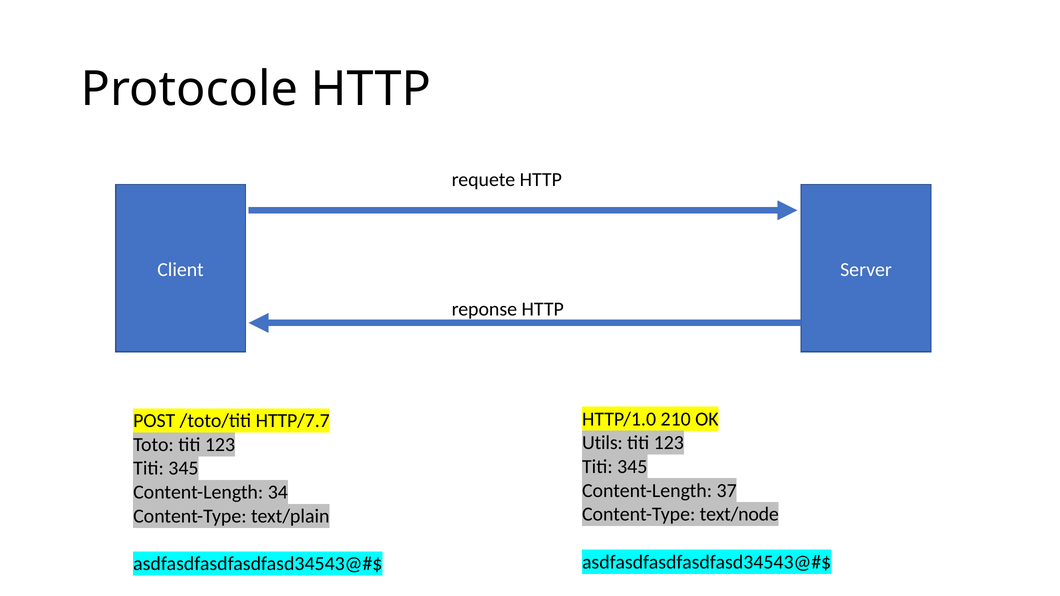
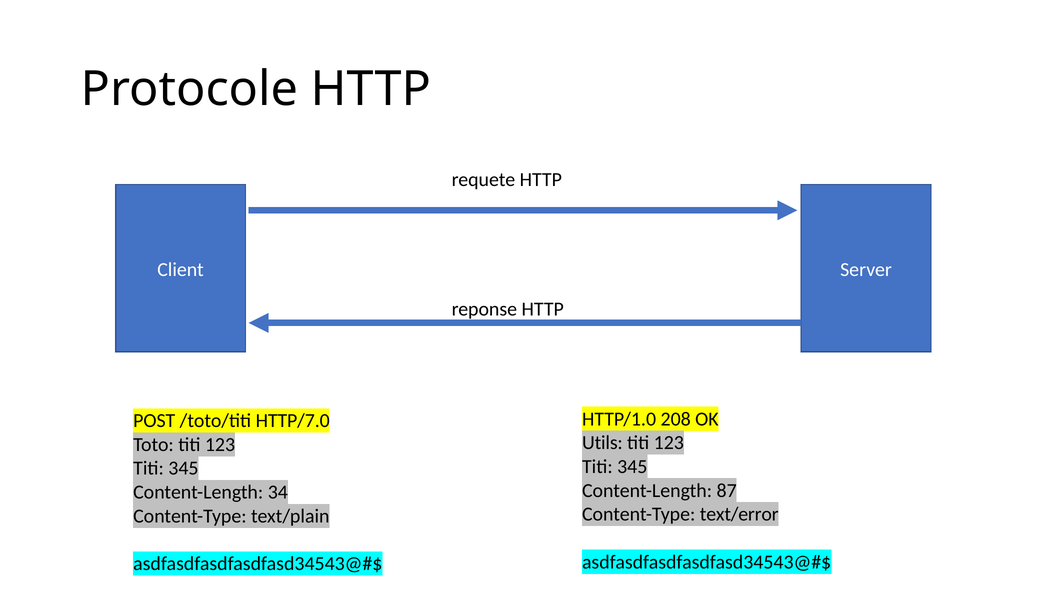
210: 210 -> 208 (676, 419)
HTTP/7.7: HTTP/7.7 -> HTTP/7.0 (293, 421)
37: 37 -> 87 (727, 491)
text/node: text/node -> text/error (739, 515)
